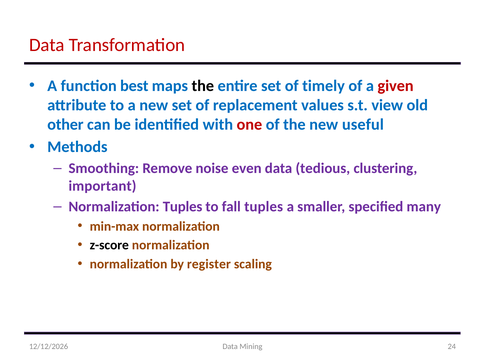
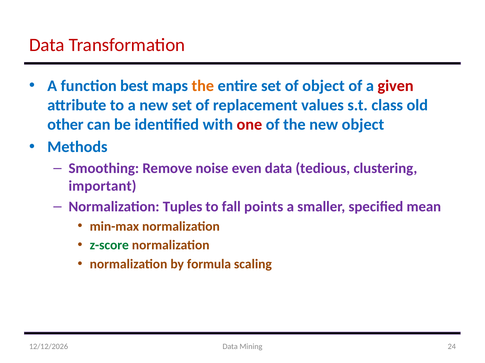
the colour: black -> orange (203, 86)
of timely: timely -> object (324, 86)
view: view -> class (387, 105)
new useful: useful -> object (363, 125)
fall tuples: tuples -> points (264, 207)
many: many -> mean (424, 207)
z-score colour: black -> green (109, 246)
register: register -> formula (209, 265)
